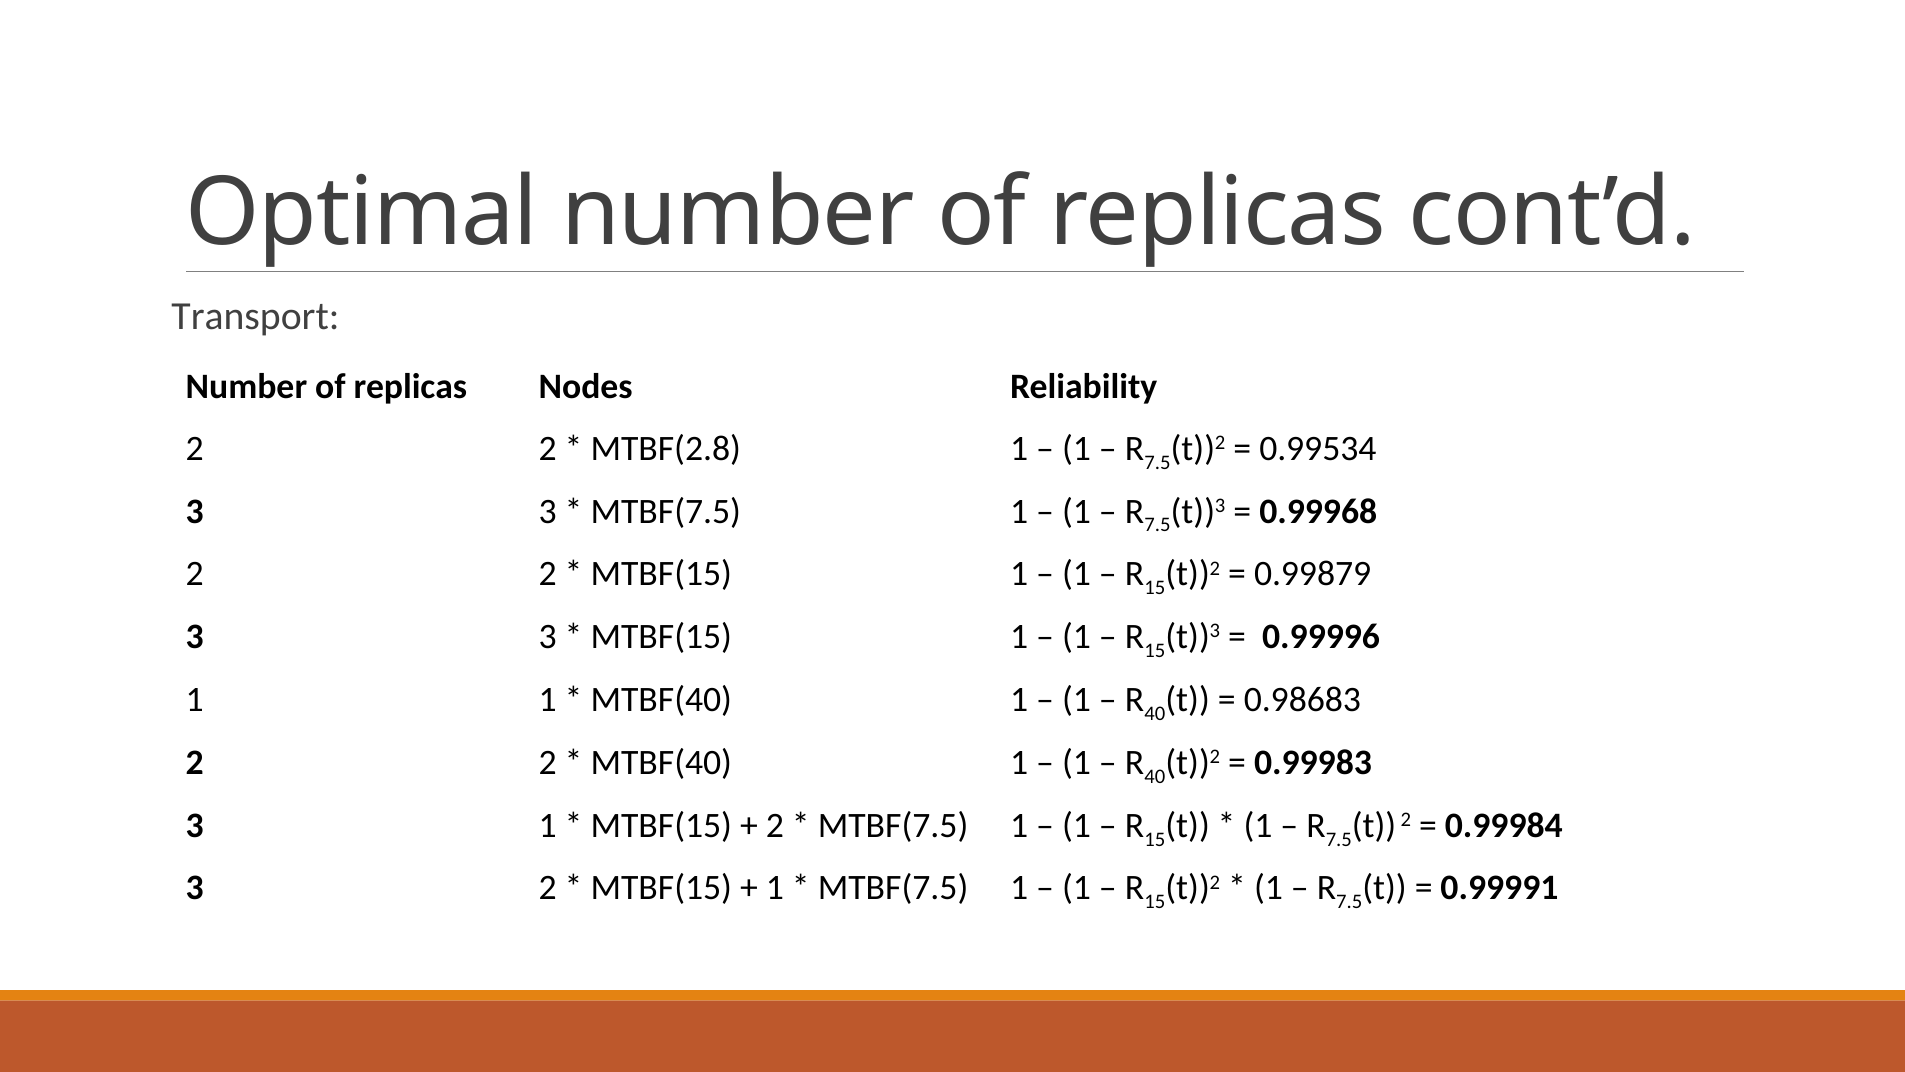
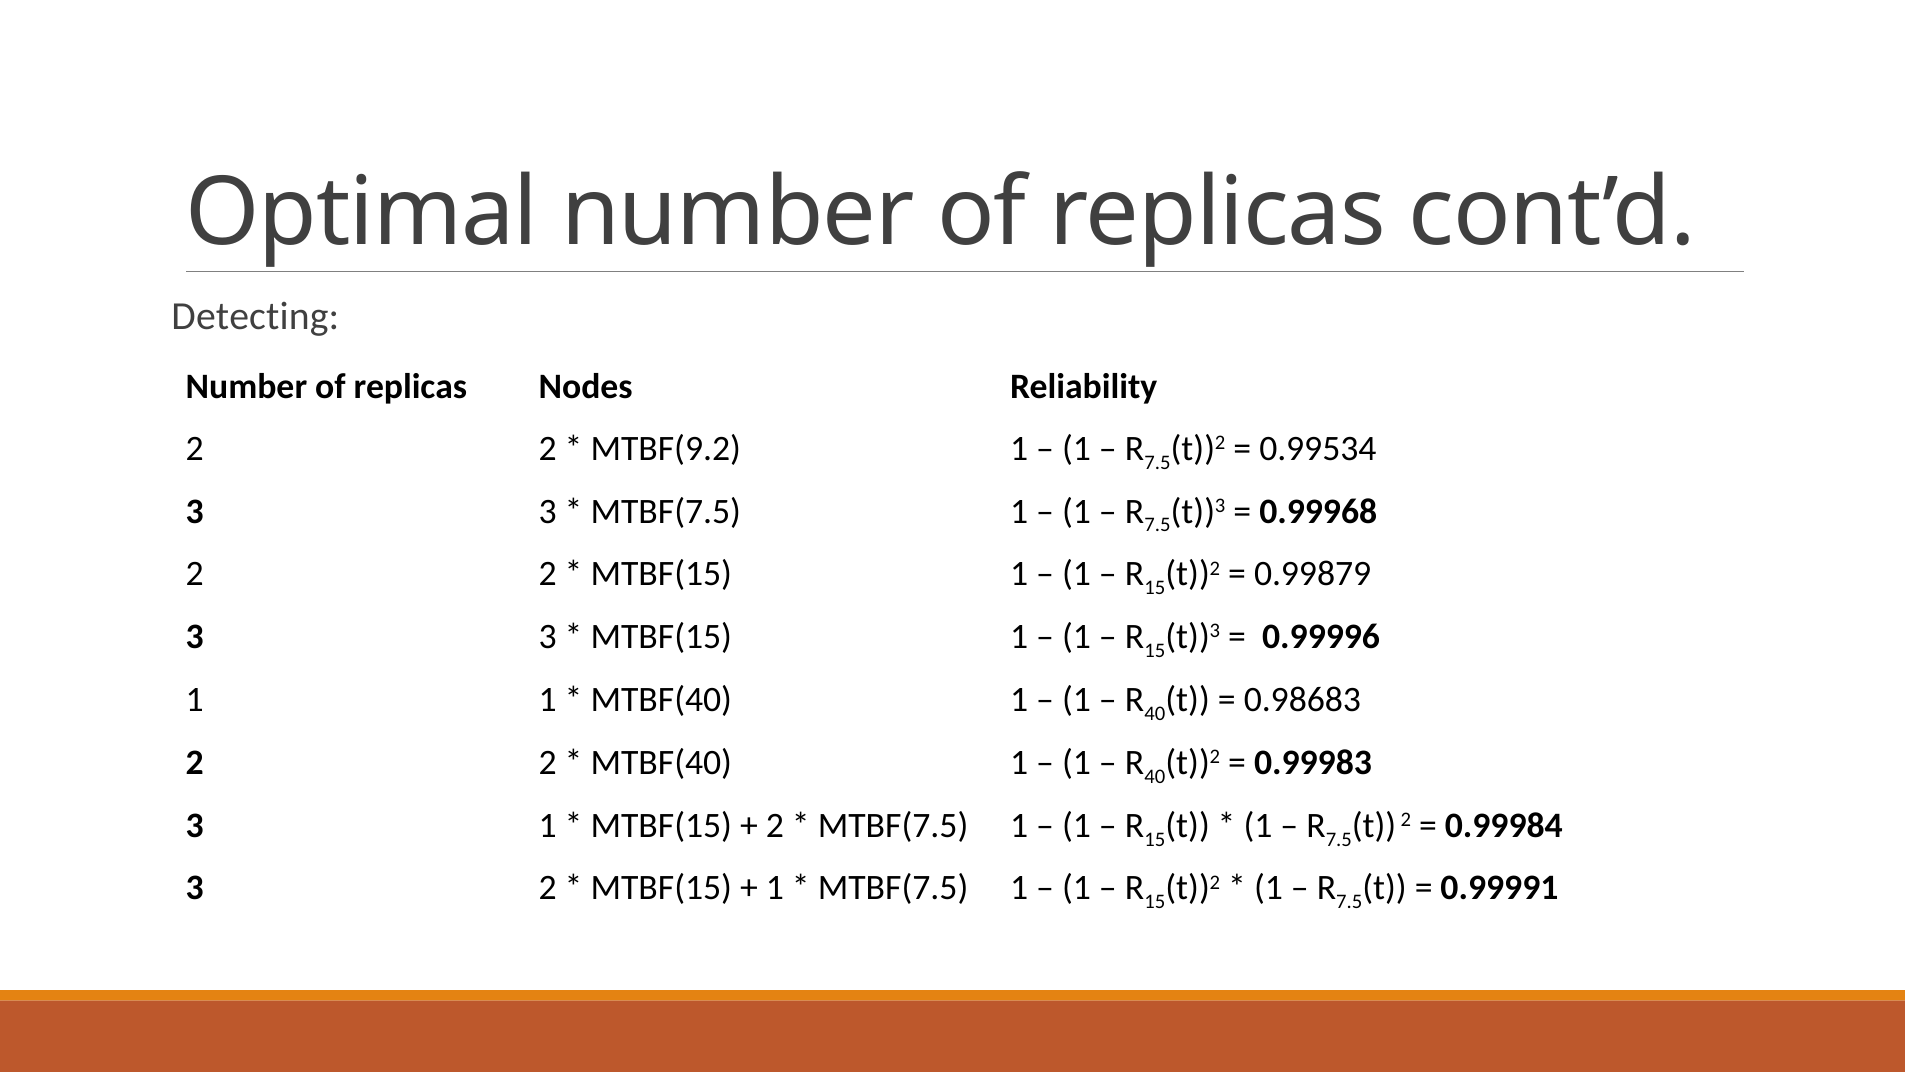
Transport: Transport -> Detecting (255, 317)
MTBF(2.8: MTBF(2.8 -> MTBF(9.2 (666, 448)
